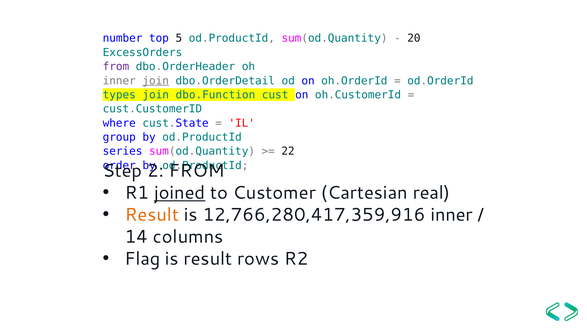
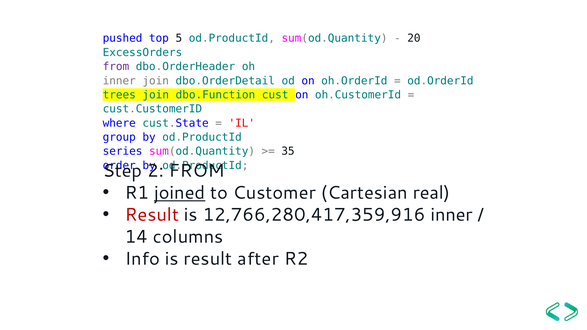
number: number -> pushed (123, 38)
join underline: present -> none (156, 81)
types: types -> trees (119, 95)
22: 22 -> 35 (288, 151)
Result colour: orange -> red (152, 215)
Flag: Flag -> Info (142, 259)
rows: rows -> after (258, 259)
